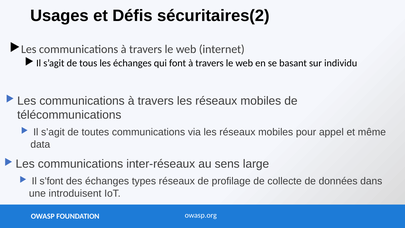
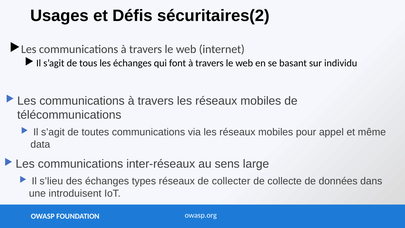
s’font: s’font -> s’lieu (51, 181)
profilage: profilage -> collecter (231, 181)
